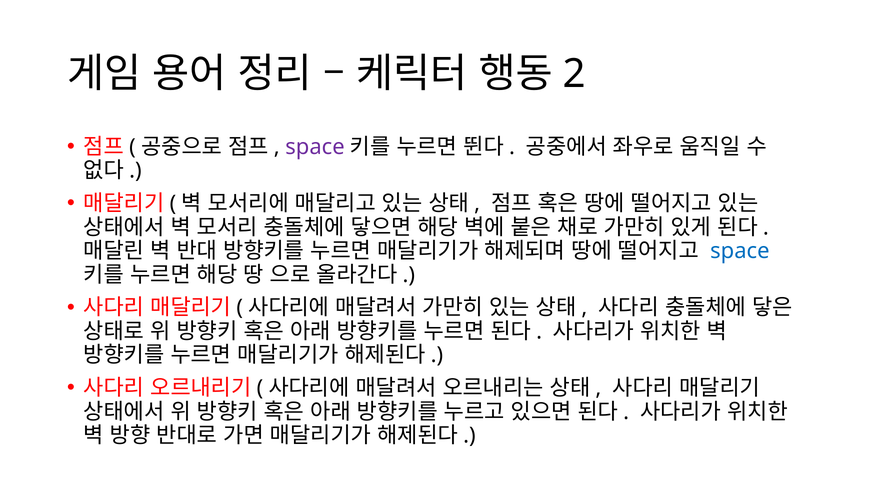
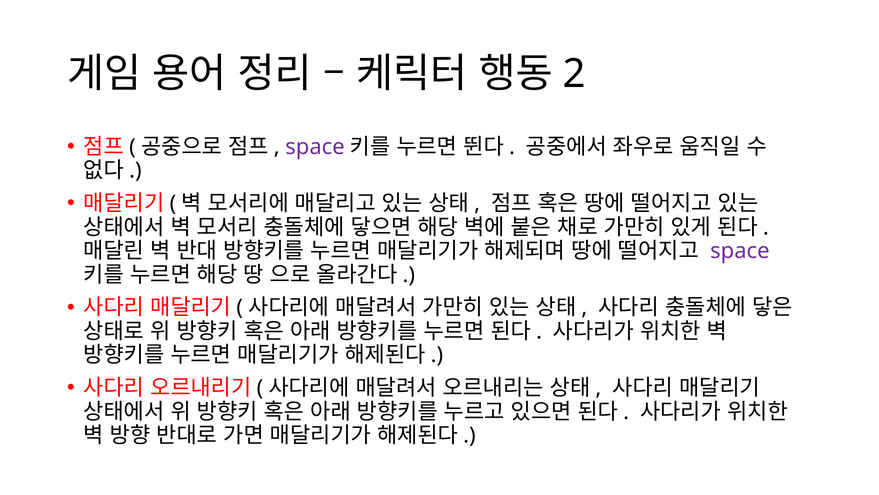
space colour: blue -> purple (740, 251)
